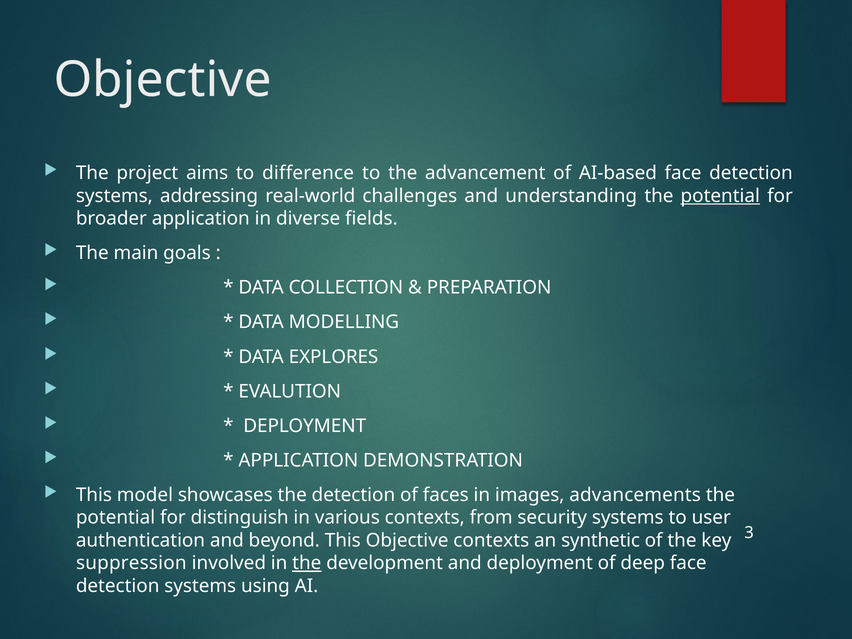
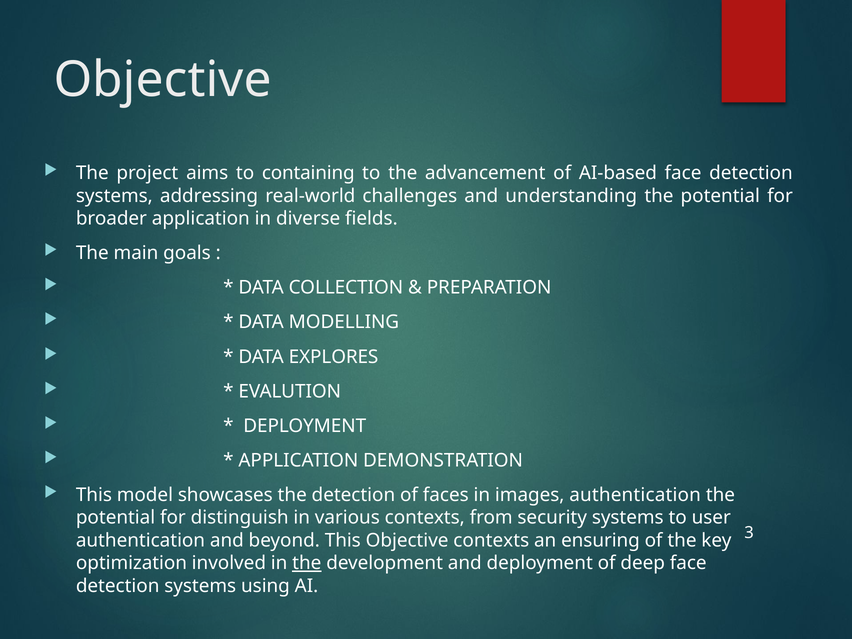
difference: difference -> containing (308, 173)
potential underline: present -> none (720, 196)
images advancements: advancements -> authentication (635, 495)
synthetic: synthetic -> ensuring (600, 540)
suppression: suppression -> optimization (131, 563)
